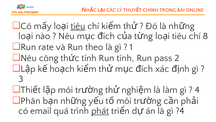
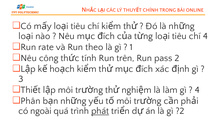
tiêu underline: present -> none (78, 26)
chí 8: 8 -> 4 (205, 36)
Run tính: tính -> trên (125, 58)
email: email -> ngoài (41, 110)
?4: ?4 -> ?2 (180, 110)
